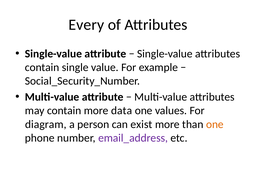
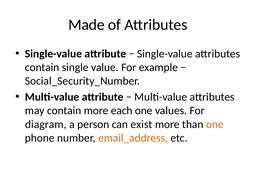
Every: Every -> Made (86, 25)
data: data -> each (122, 111)
email_address colour: purple -> orange (133, 138)
